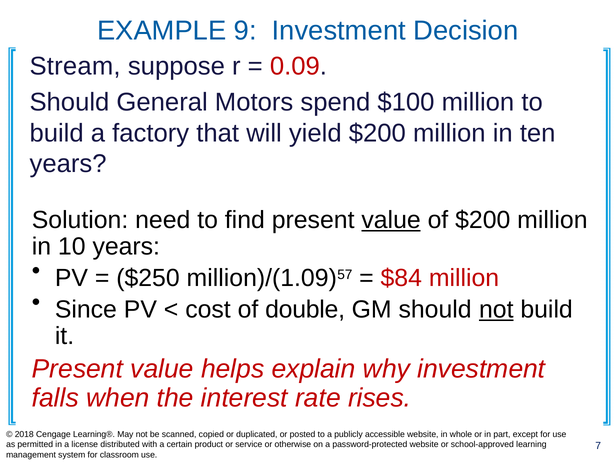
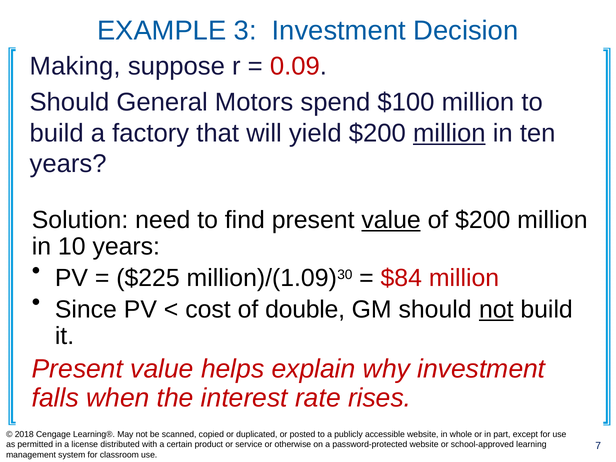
9: 9 -> 3 (245, 31)
Stream: Stream -> Making (75, 66)
million underline: none -> present (449, 133)
$250: $250 -> $225 (148, 278)
57: 57 -> 30 (345, 275)
